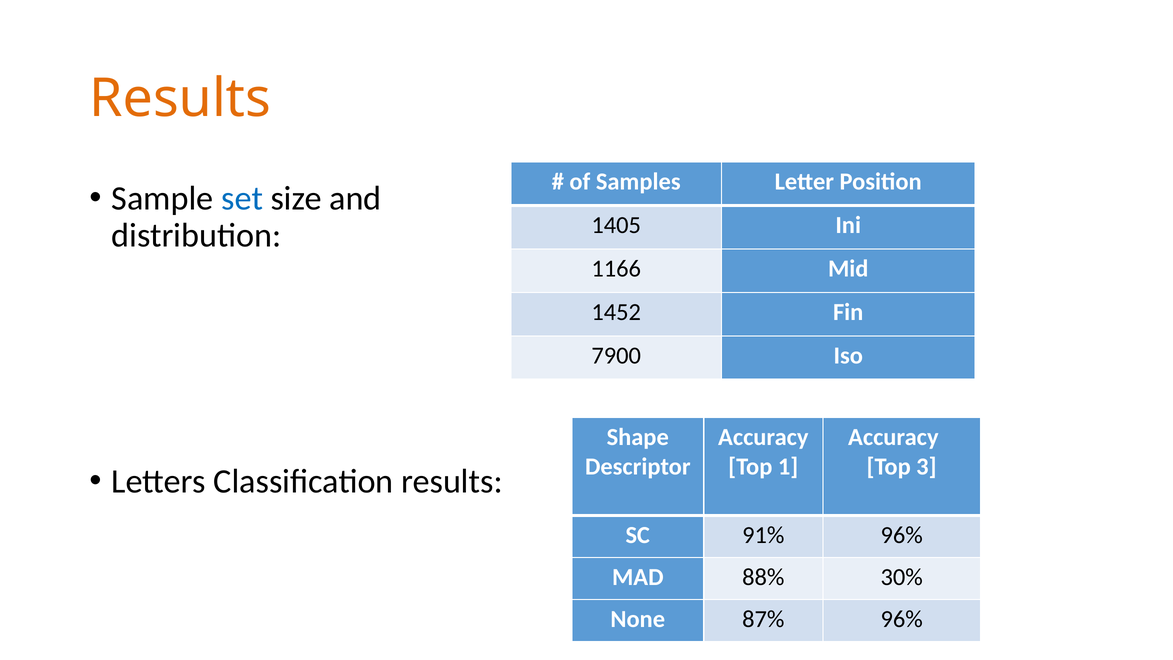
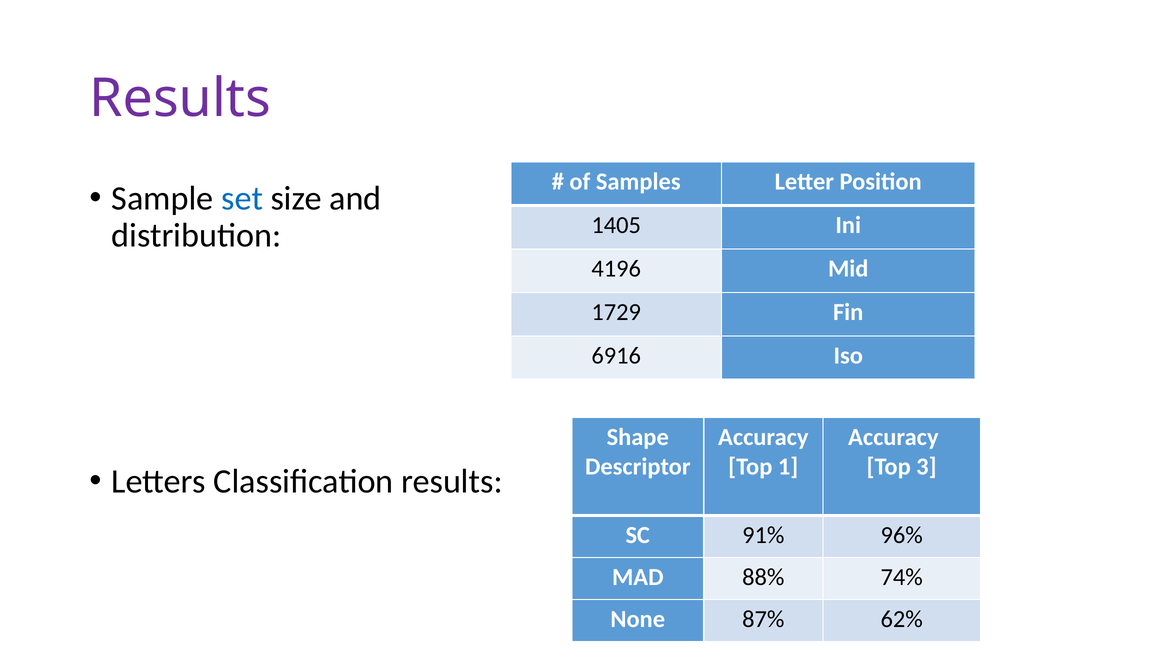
Results colour: orange -> purple (180, 99)
1166: 1166 -> 4196 (616, 269)
1452: 1452 -> 1729 (616, 312)
7900: 7900 -> 6916 (616, 355)
30%: 30% -> 74% (902, 577)
87% 96%: 96% -> 62% (902, 619)
